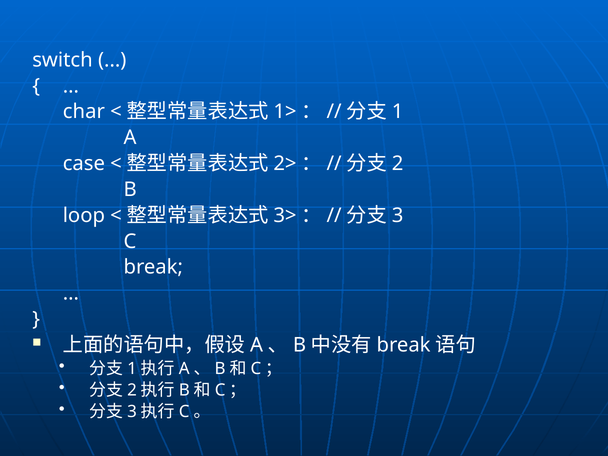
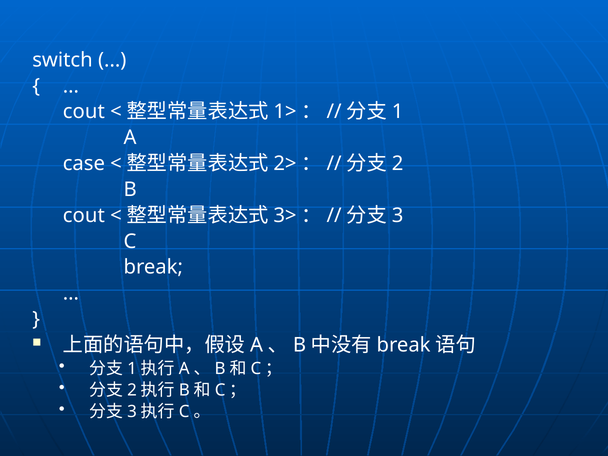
char: char -> cout (84, 112)
loop: loop -> cout (84, 215)
